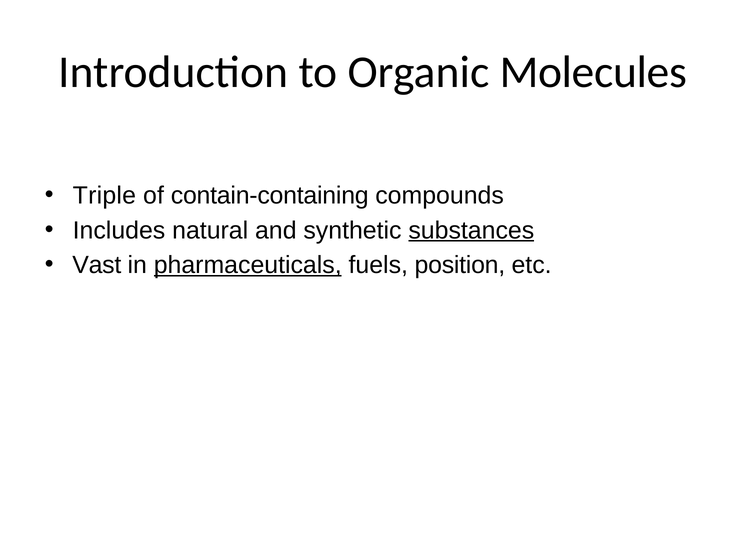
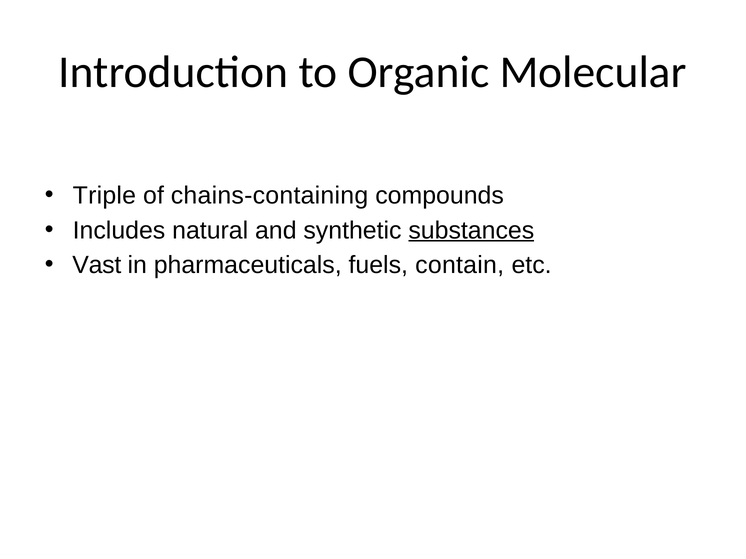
Molecules: Molecules -> Molecular (593, 72)
contain-containing: contain-containing -> chains-containing (270, 196)
pharmaceuticals underline: present -> none (248, 265)
position: position -> contain (460, 265)
